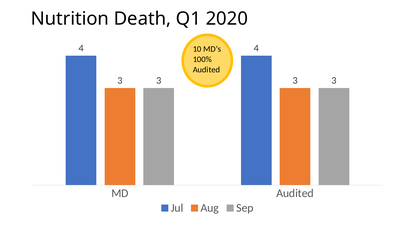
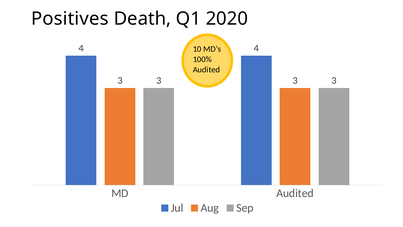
Nutrition: Nutrition -> Positives (70, 19)
